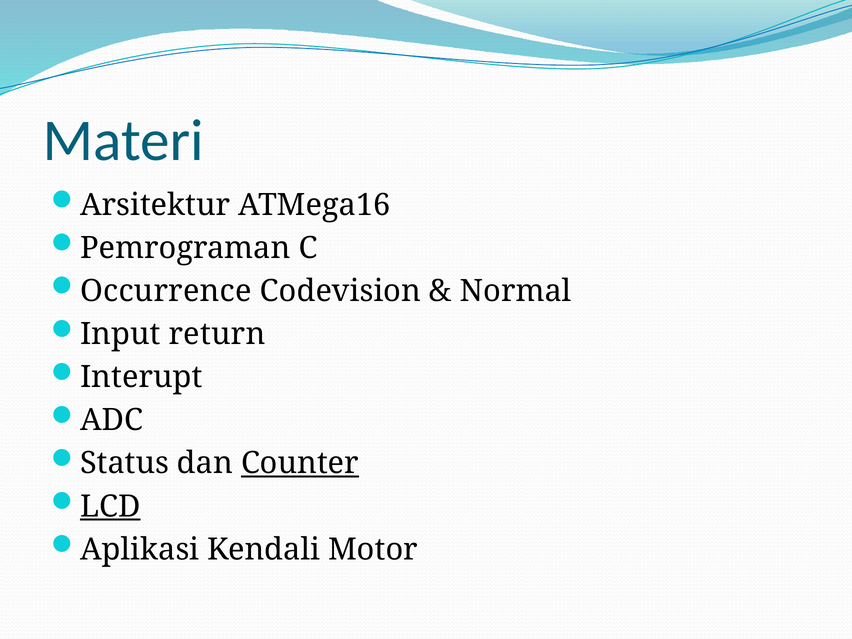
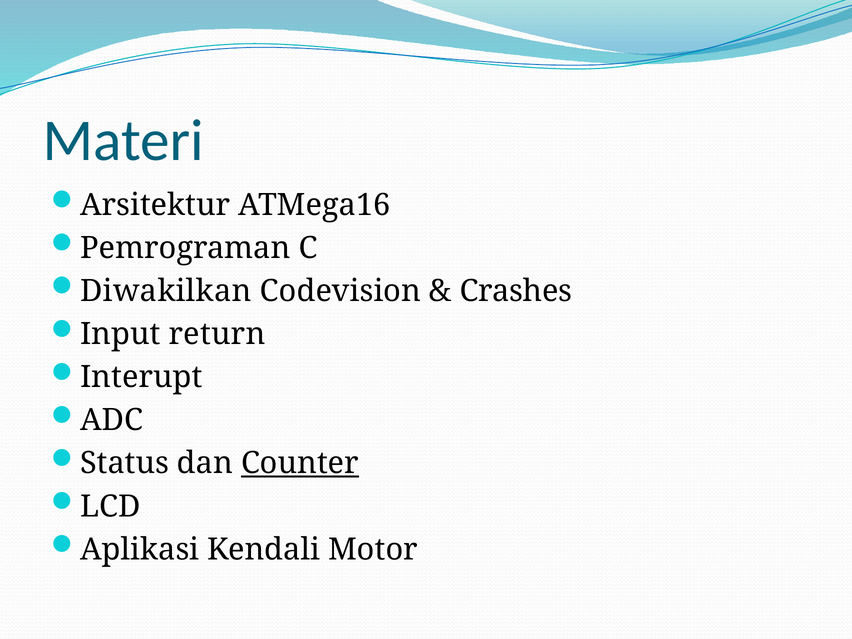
Occurrence: Occurrence -> Diwakilkan (166, 291)
Normal: Normal -> Crashes (516, 291)
LCD underline: present -> none (110, 506)
